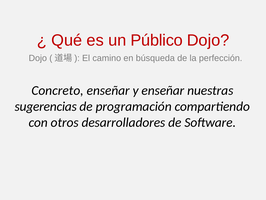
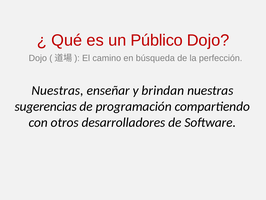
Concreto: Concreto -> Nuestras (57, 90)
y enseñar: enseñar -> brindan (163, 90)
